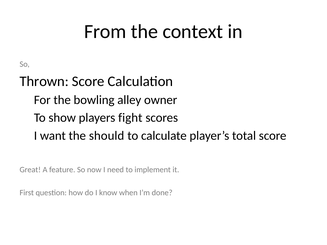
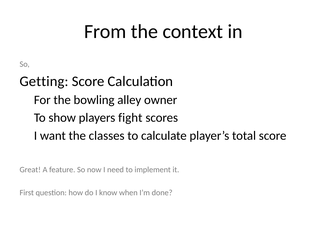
Thrown: Thrown -> Getting (44, 81)
should: should -> classes (107, 136)
